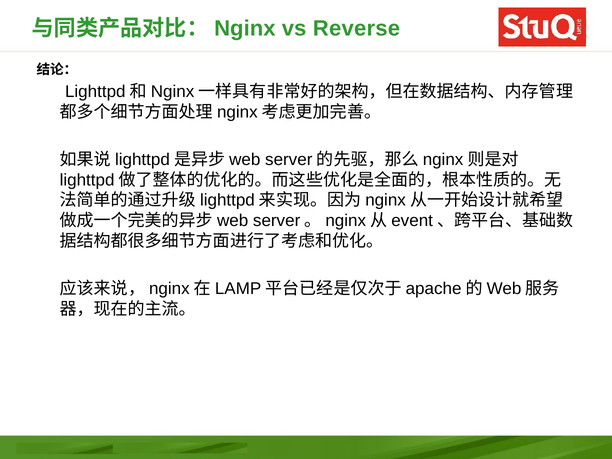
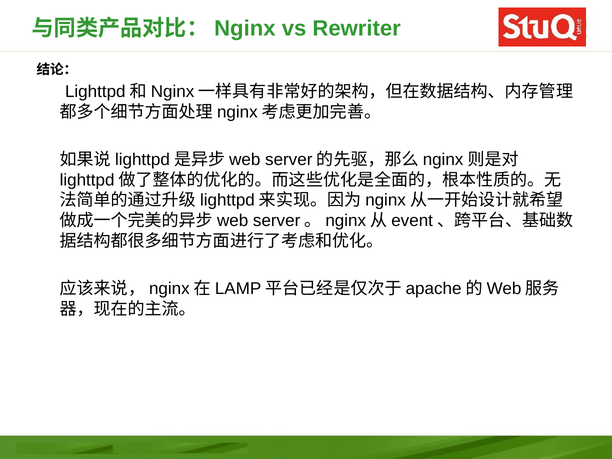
Reverse: Reverse -> Rewriter (357, 29)
